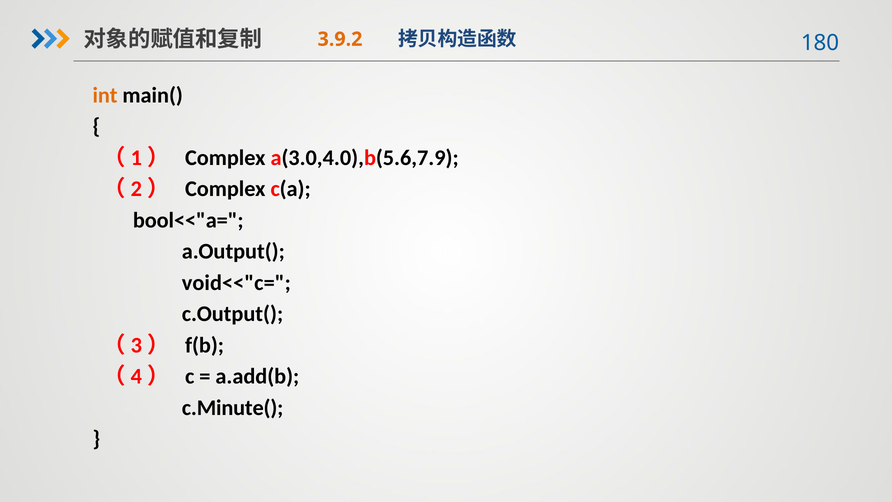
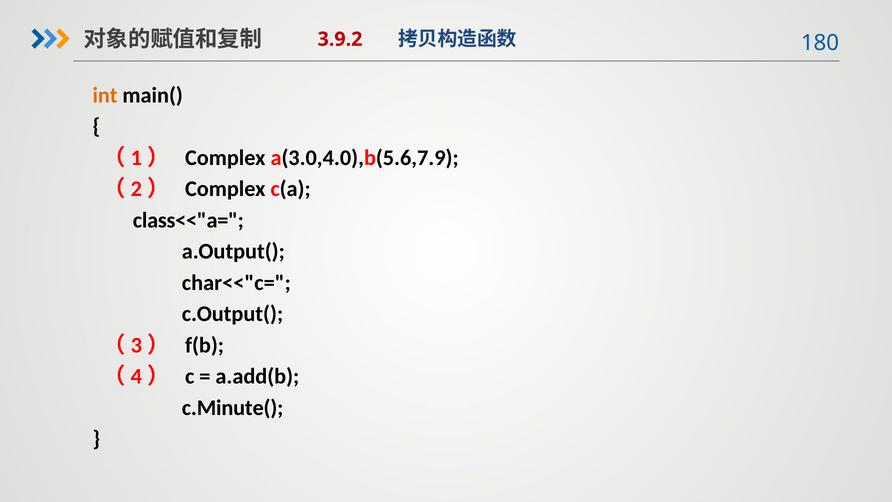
3.9.2 colour: orange -> red (340, 39)
bool<<"a=: bool<<"a= -> class<<"a= (188, 220)
void<<"c=: void<<"c= -> char<<"c= (236, 283)
